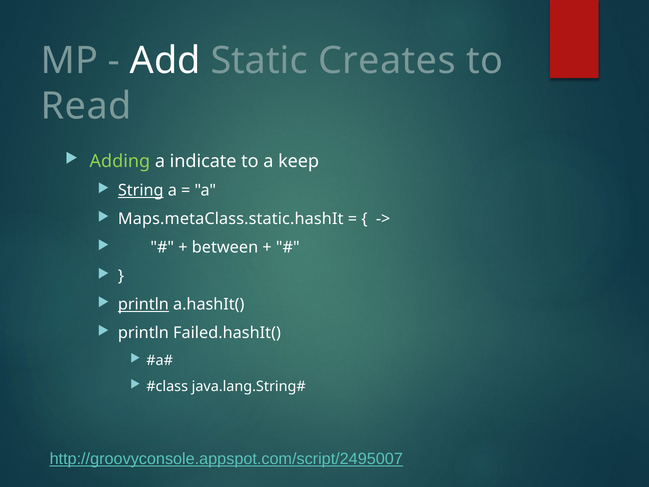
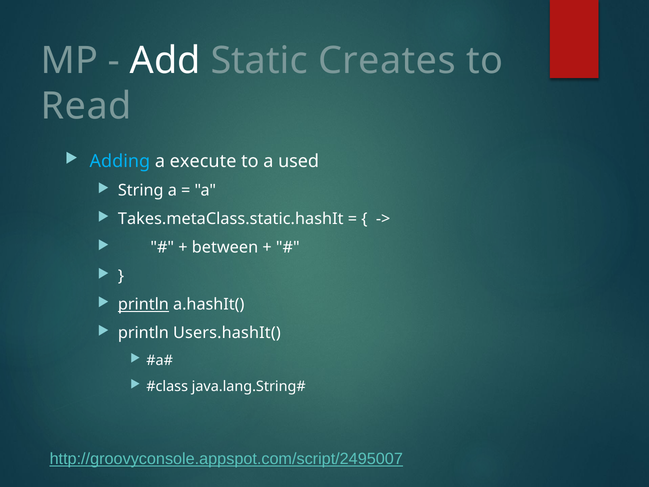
Adding colour: light green -> light blue (120, 161)
indicate: indicate -> execute (203, 161)
keep: keep -> used (299, 161)
String underline: present -> none (141, 191)
Maps.metaClass.static.hashIt: Maps.metaClass.static.hashIt -> Takes.metaClass.static.hashIt (231, 219)
Failed.hashIt(: Failed.hashIt( -> Users.hashIt( (227, 333)
